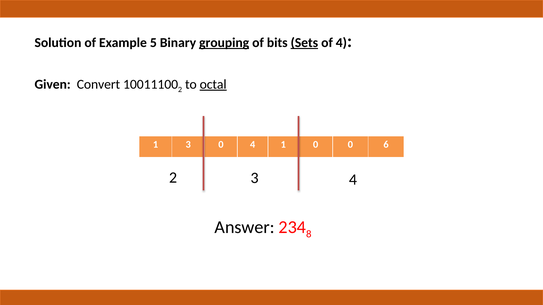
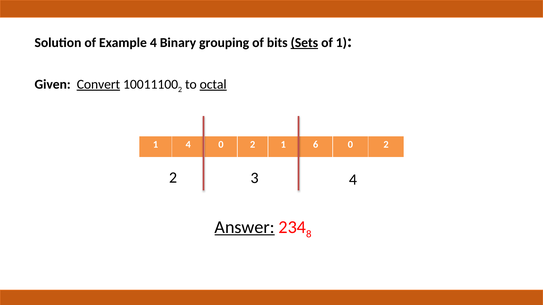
Example 5: 5 -> 4 (153, 43)
grouping underline: present -> none (224, 43)
of 4: 4 -> 1 (341, 43)
Convert underline: none -> present (98, 84)
1 3: 3 -> 4 (188, 145)
4: 4 -> 2 (253, 145)
1 0: 0 -> 6 (316, 145)
6: 6 -> 2 (386, 145)
Answer underline: none -> present (245, 227)
